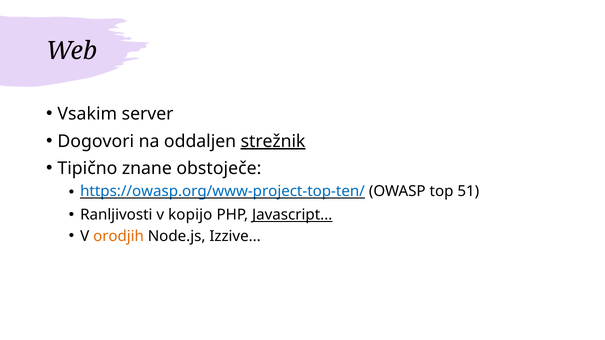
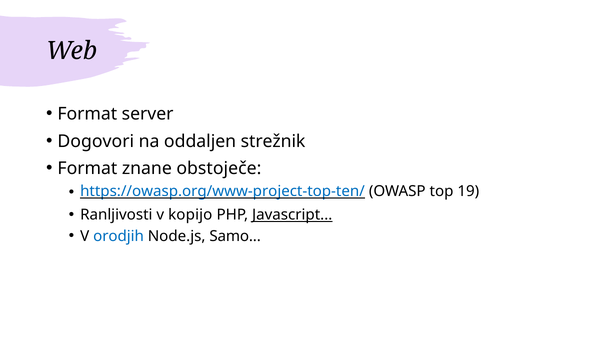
Vsakim: Vsakim -> Format (87, 114)
strežnik underline: present -> none (273, 141)
Tipično: Tipično -> Format (87, 169)
51: 51 -> 19 (468, 191)
orodjih colour: orange -> blue (119, 236)
Izzive: Izzive -> Samo (235, 236)
